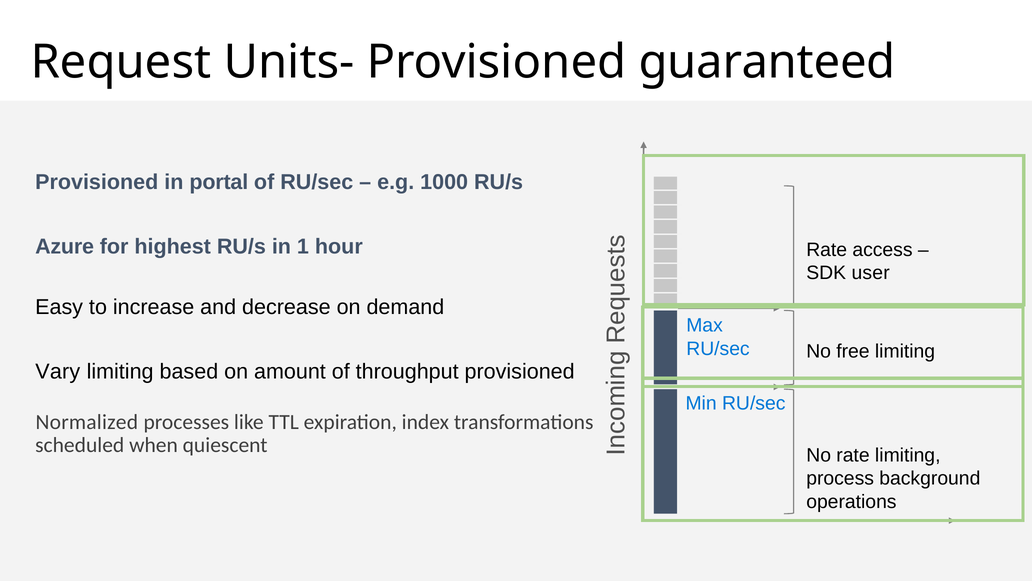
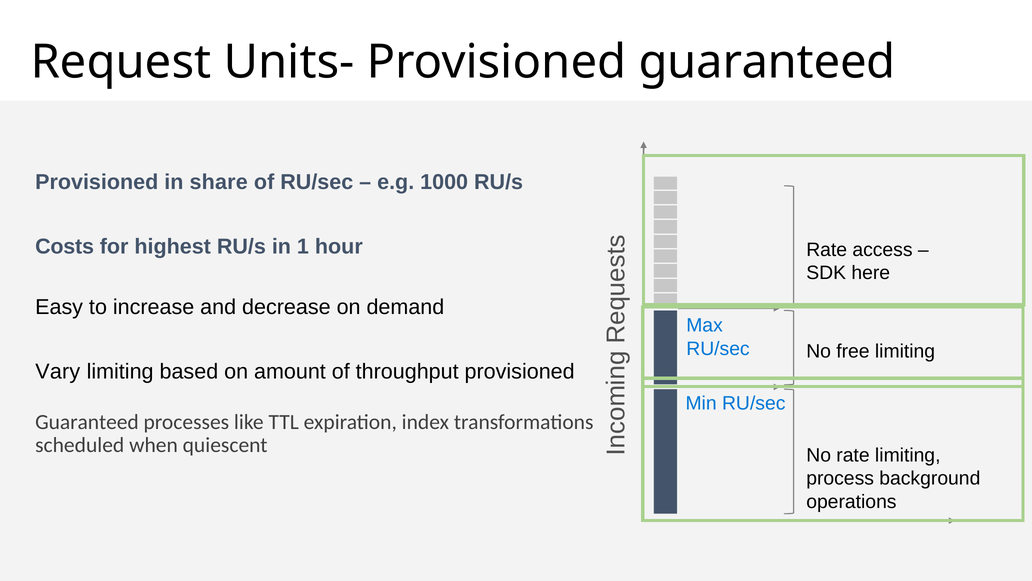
portal: portal -> share (219, 182)
Azure: Azure -> Costs (65, 247)
user: user -> here (871, 273)
Normalized: Normalized -> Guaranteed (87, 422)
